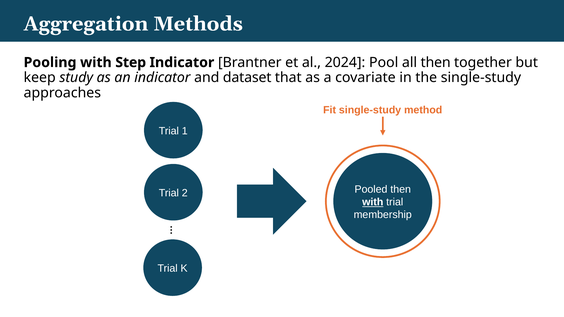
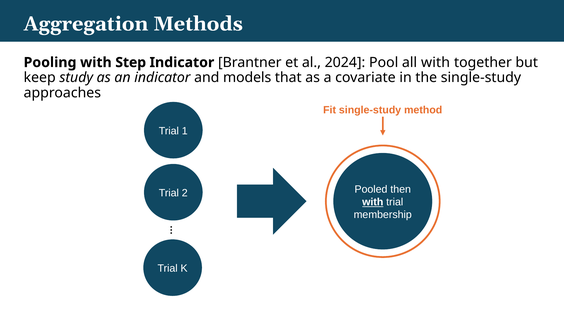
all then: then -> with (436, 63)
dataset: dataset -> models (247, 78)
